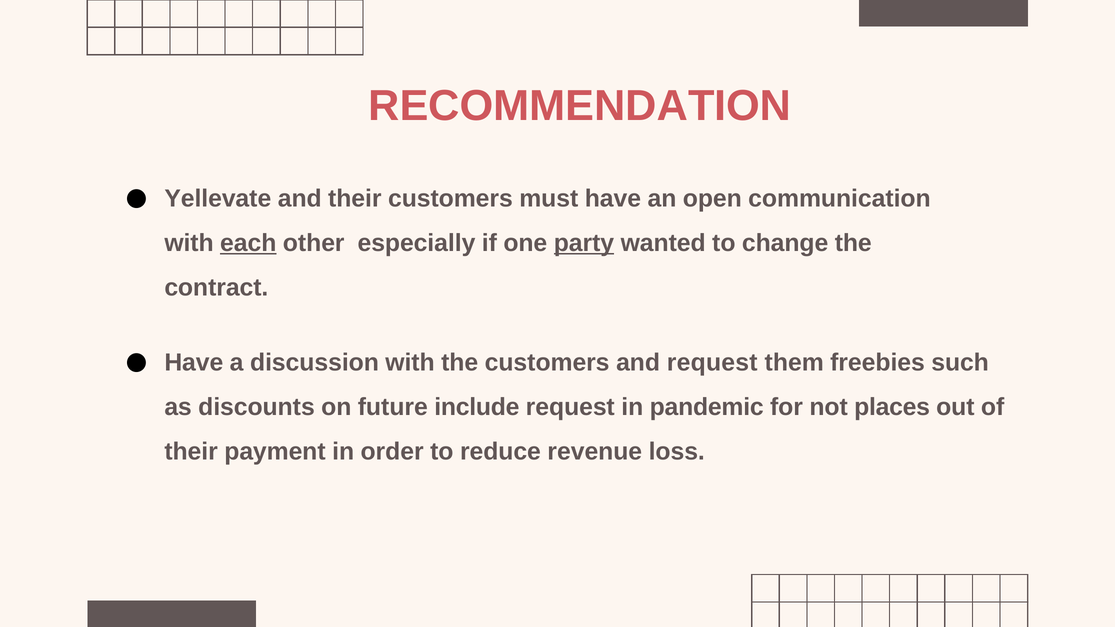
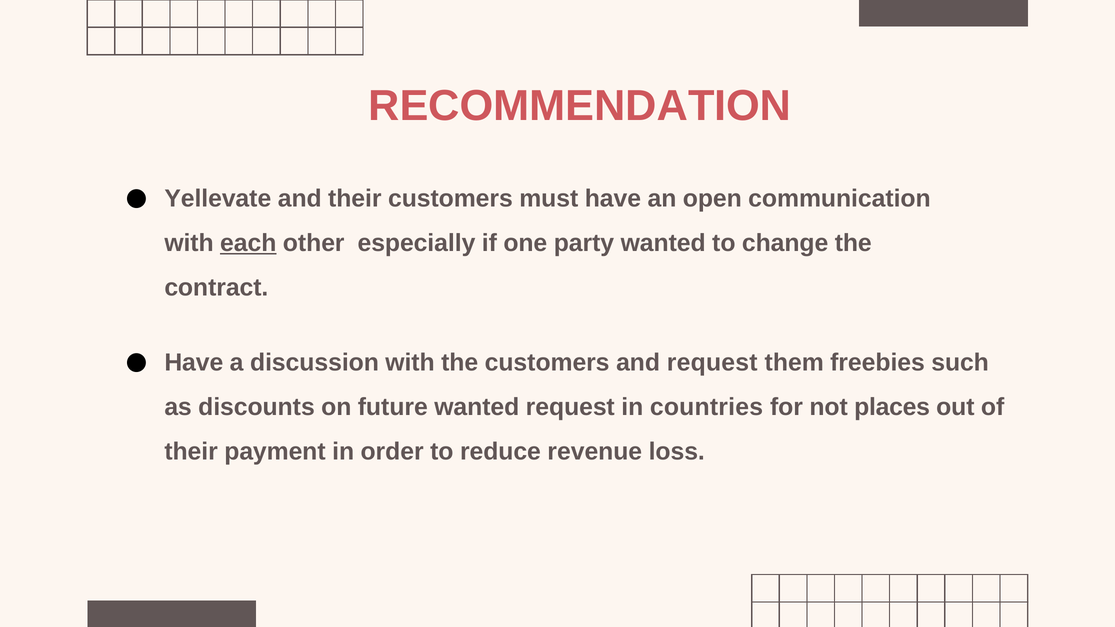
party underline: present -> none (584, 243)
future include: include -> wanted (477, 407)
pandemic: pandemic -> countries (707, 407)
